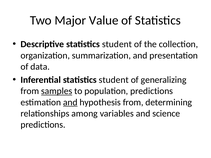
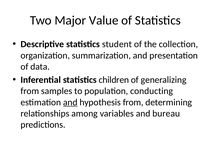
Inferential statistics student: student -> children (114, 80)
samples underline: present -> none (57, 91)
population predictions: predictions -> conducting (152, 91)
science: science -> bureau (166, 114)
